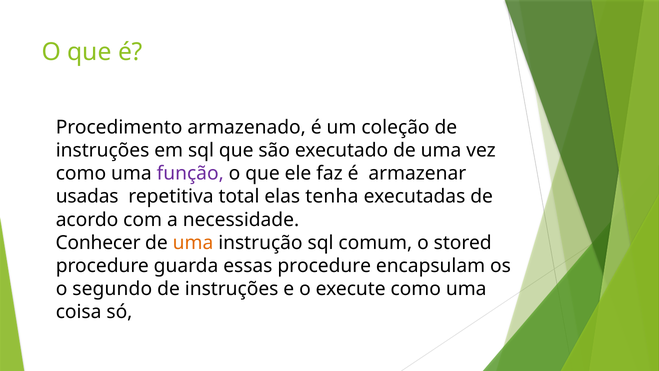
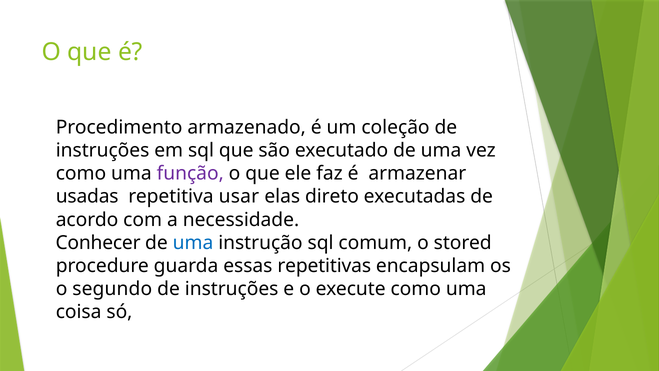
total: total -> usar (239, 196)
tenha: tenha -> direto (332, 196)
uma colour: orange -> blue (193, 243)
essas procedure: procedure -> repetitivas (324, 266)
